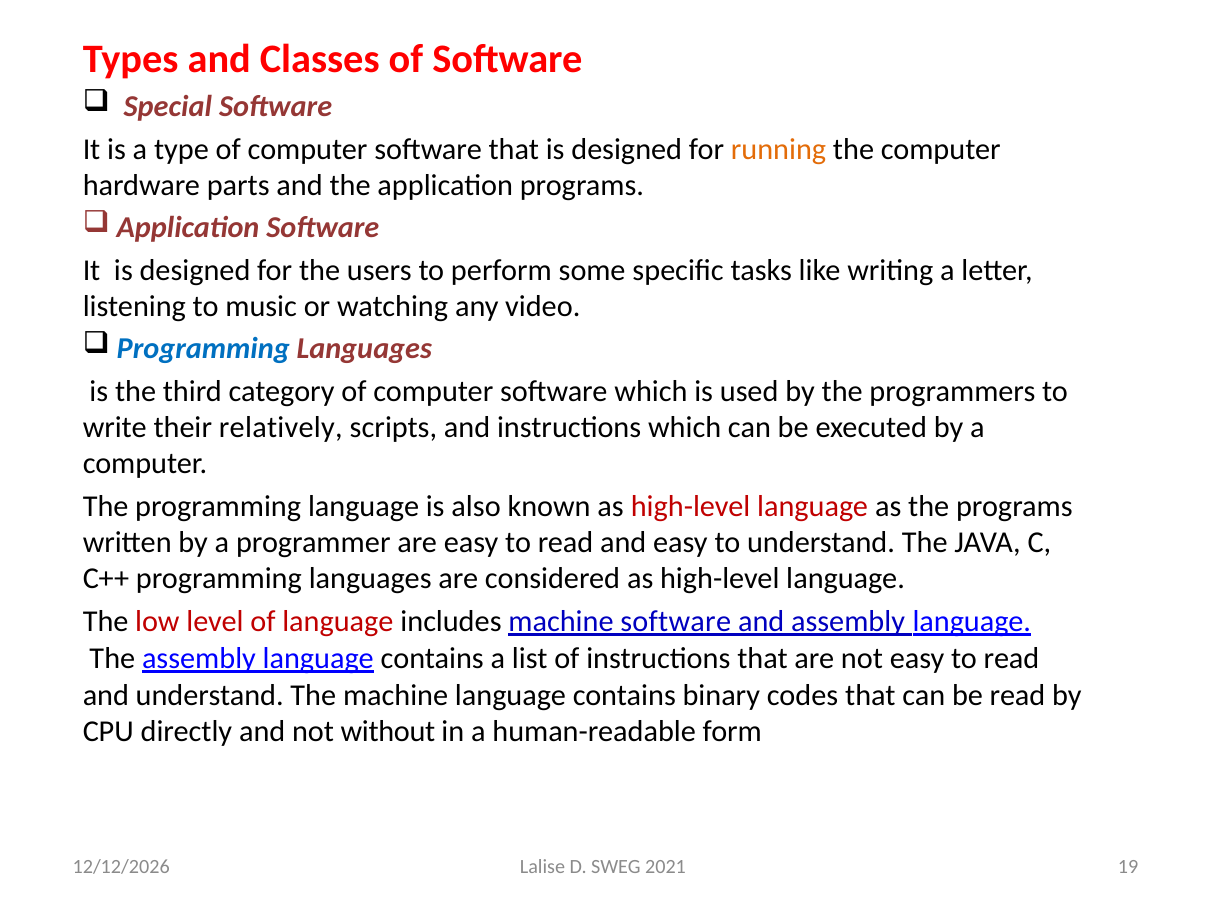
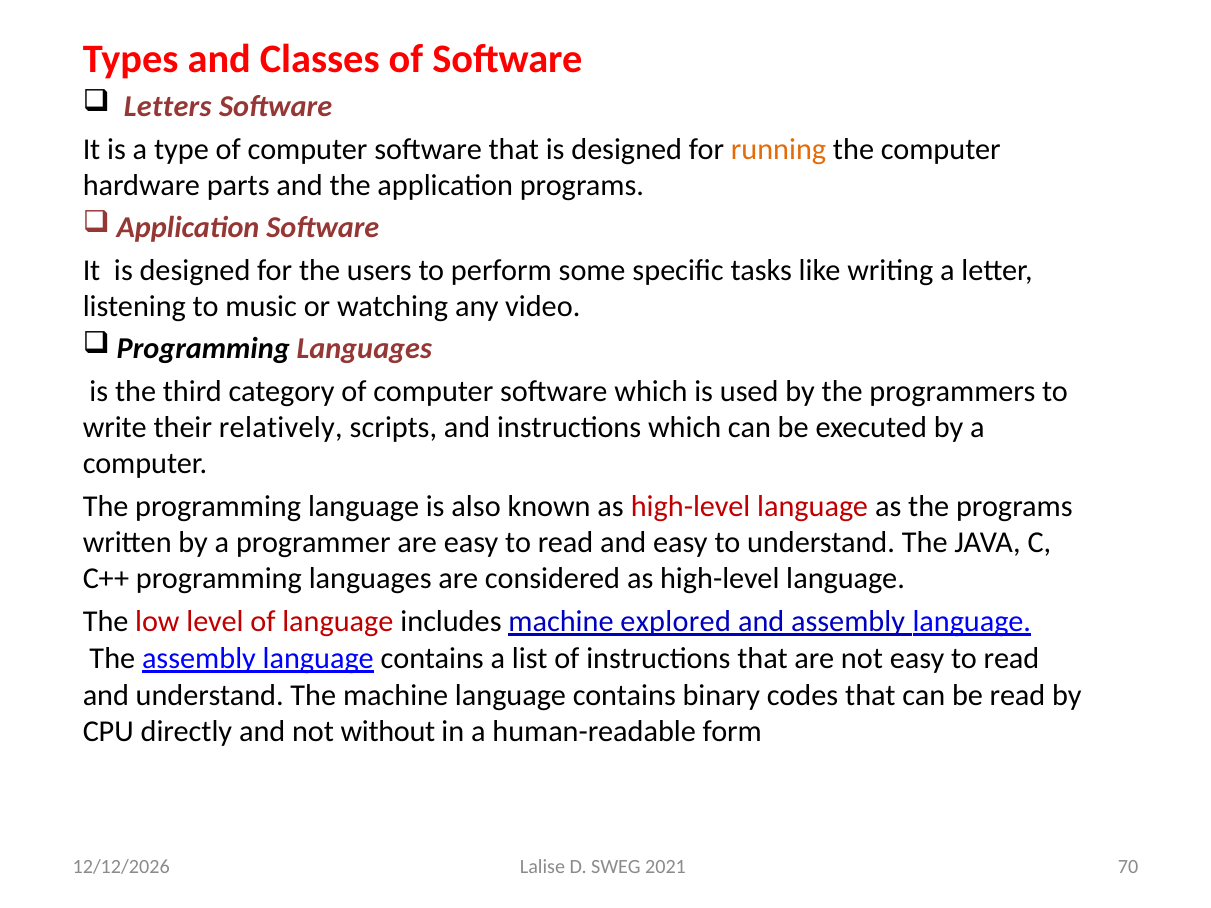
Special: Special -> Letters (168, 107)
Programming colour: blue -> black (203, 349)
machine software: software -> explored (676, 621)
19: 19 -> 70 (1128, 867)
